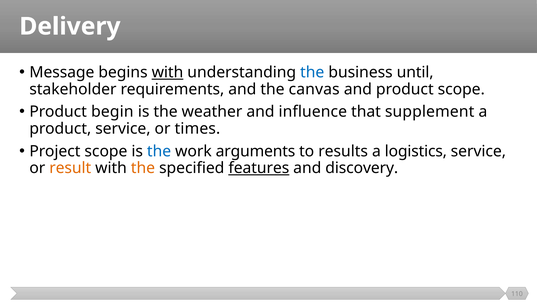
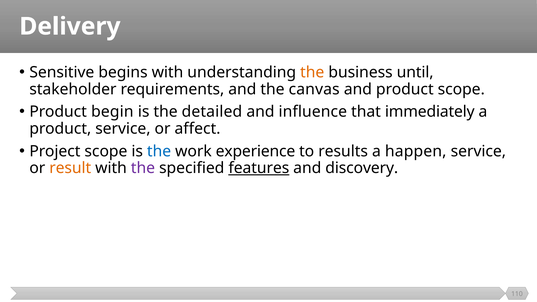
Message: Message -> Sensitive (62, 72)
with underline: present -> none (167, 72)
the colour: blue -> orange (312, 72)
weather: weather -> detailed (212, 112)
supplement: supplement -> immediately (430, 112)
times: times -> affect (197, 129)
arguments: arguments -> experience (255, 151)
logistics: logistics -> happen (416, 151)
the colour: orange -> purple (143, 168)
